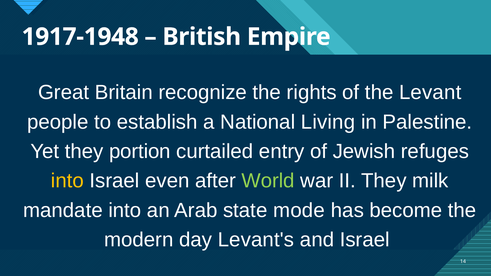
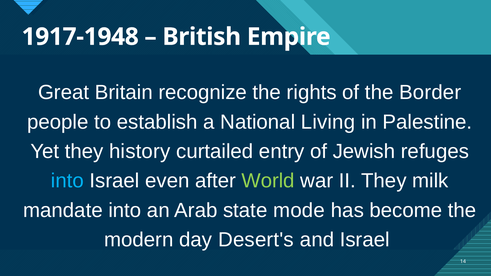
Levant: Levant -> Border (430, 93)
portion: portion -> history (140, 152)
into colour: yellow -> light blue (67, 181)
Levant's: Levant's -> Desert's (256, 240)
